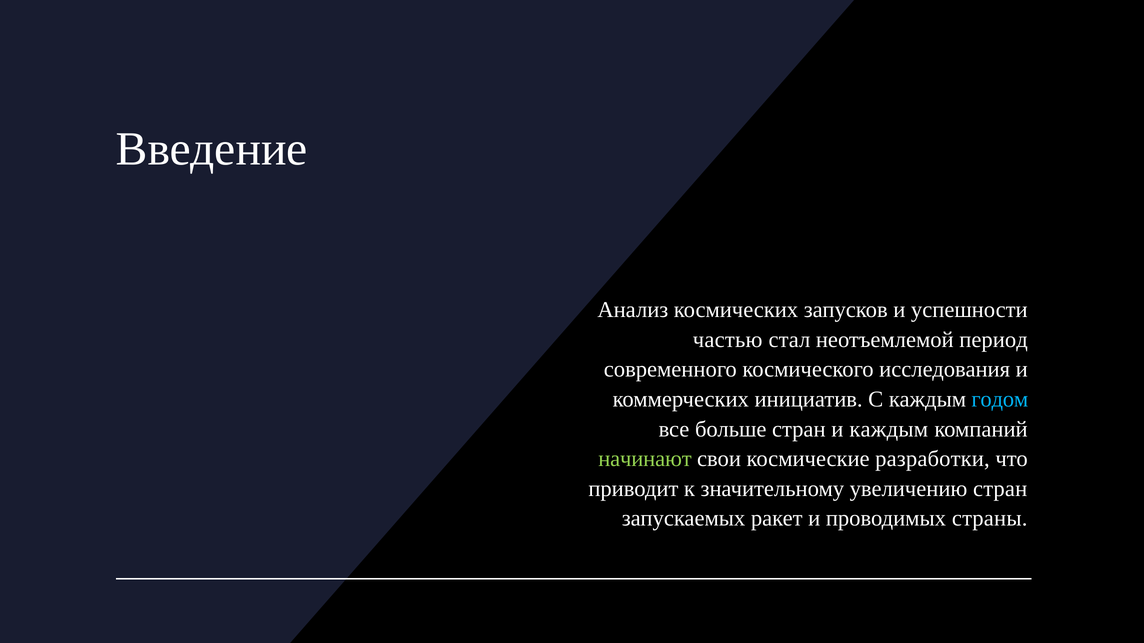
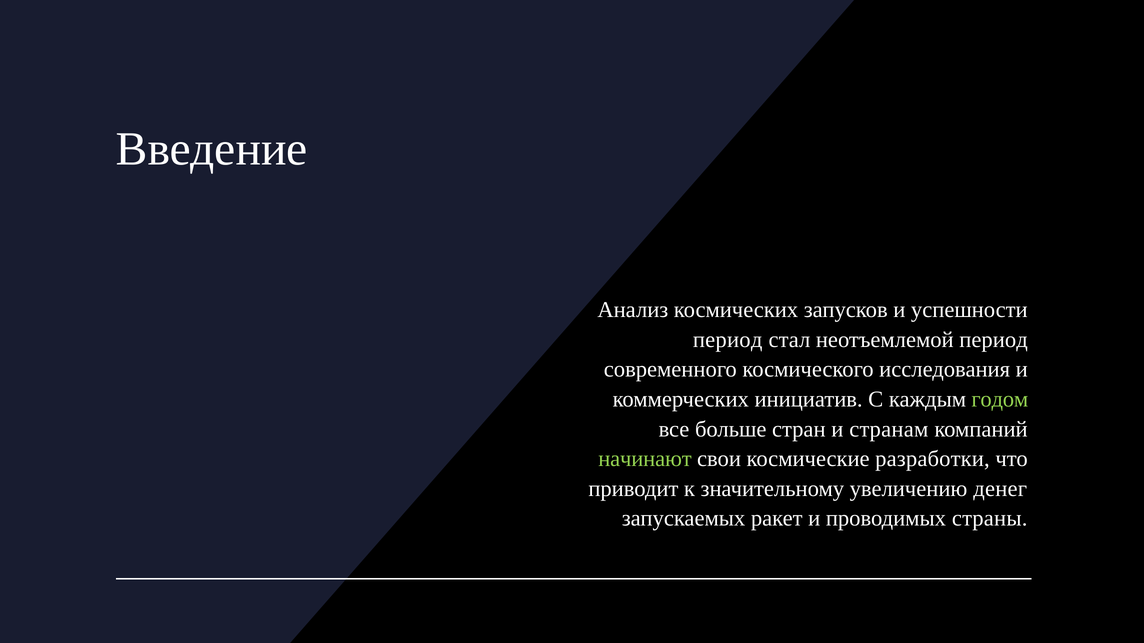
частью: частью -> период (728, 340)
годом colour: light blue -> light green (1000, 400)
и каждым: каждым -> странам (889, 429)
увеличению стран: стран -> денег (1000, 489)
